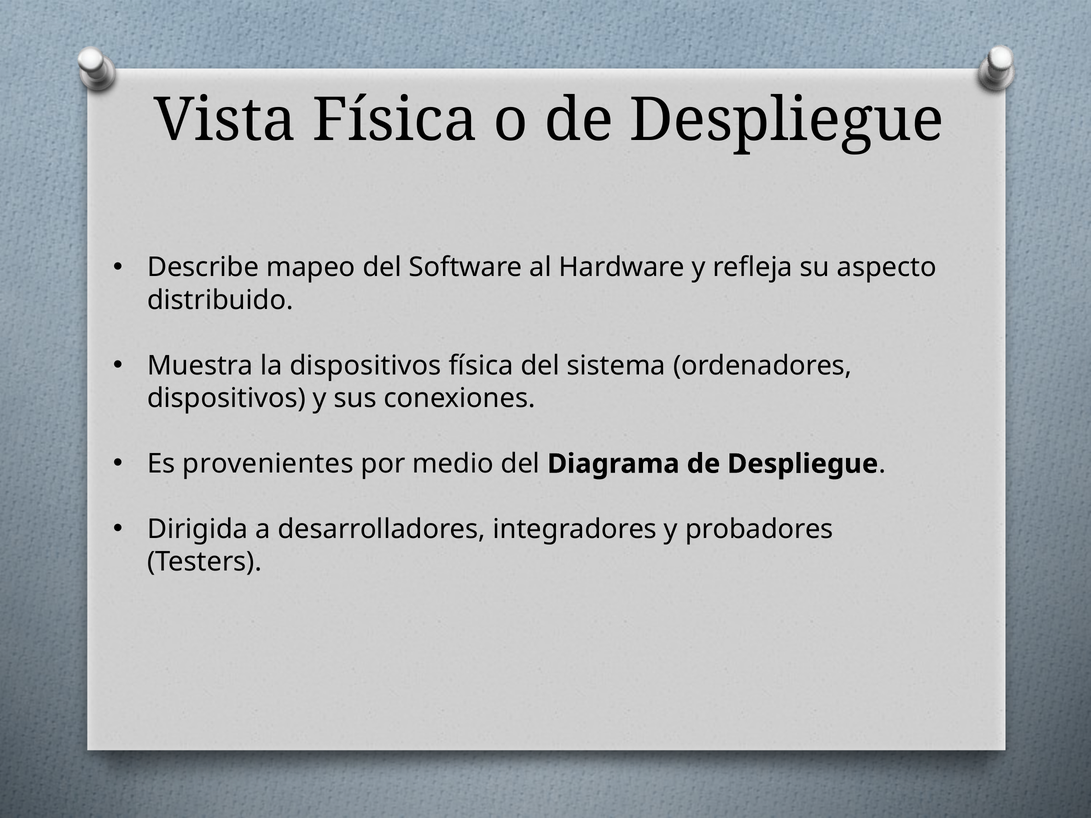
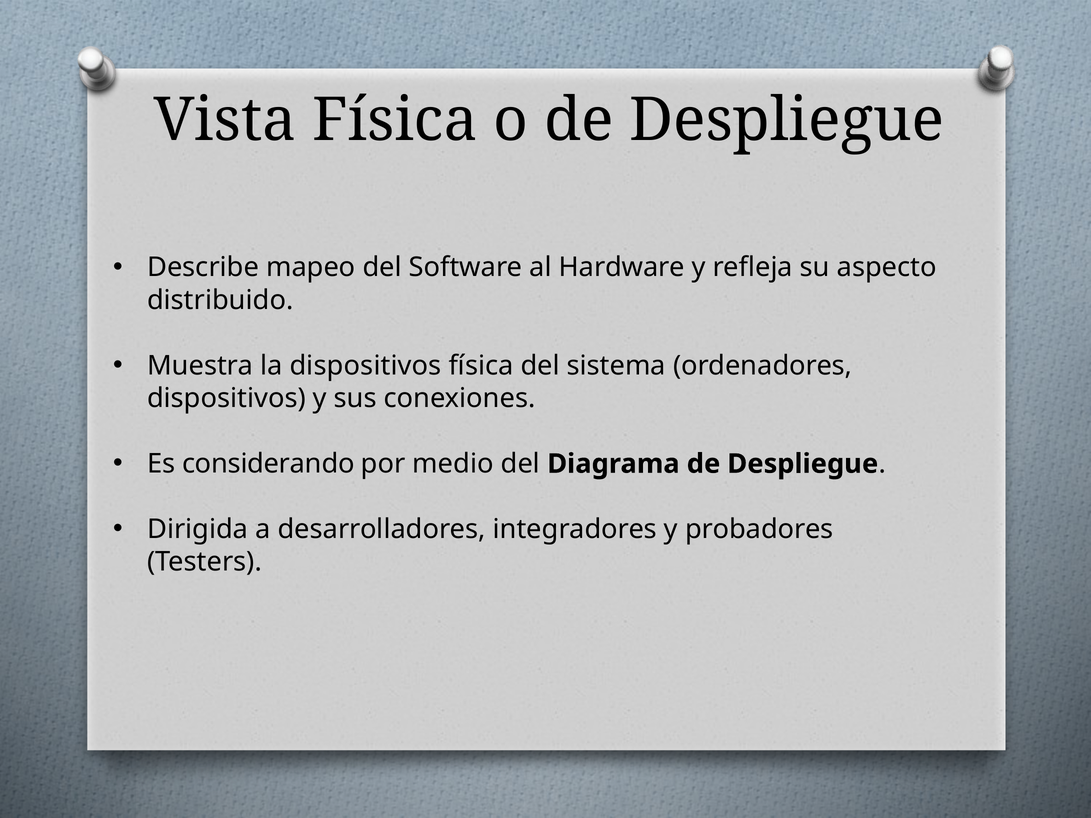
provenientes: provenientes -> considerando (268, 464)
